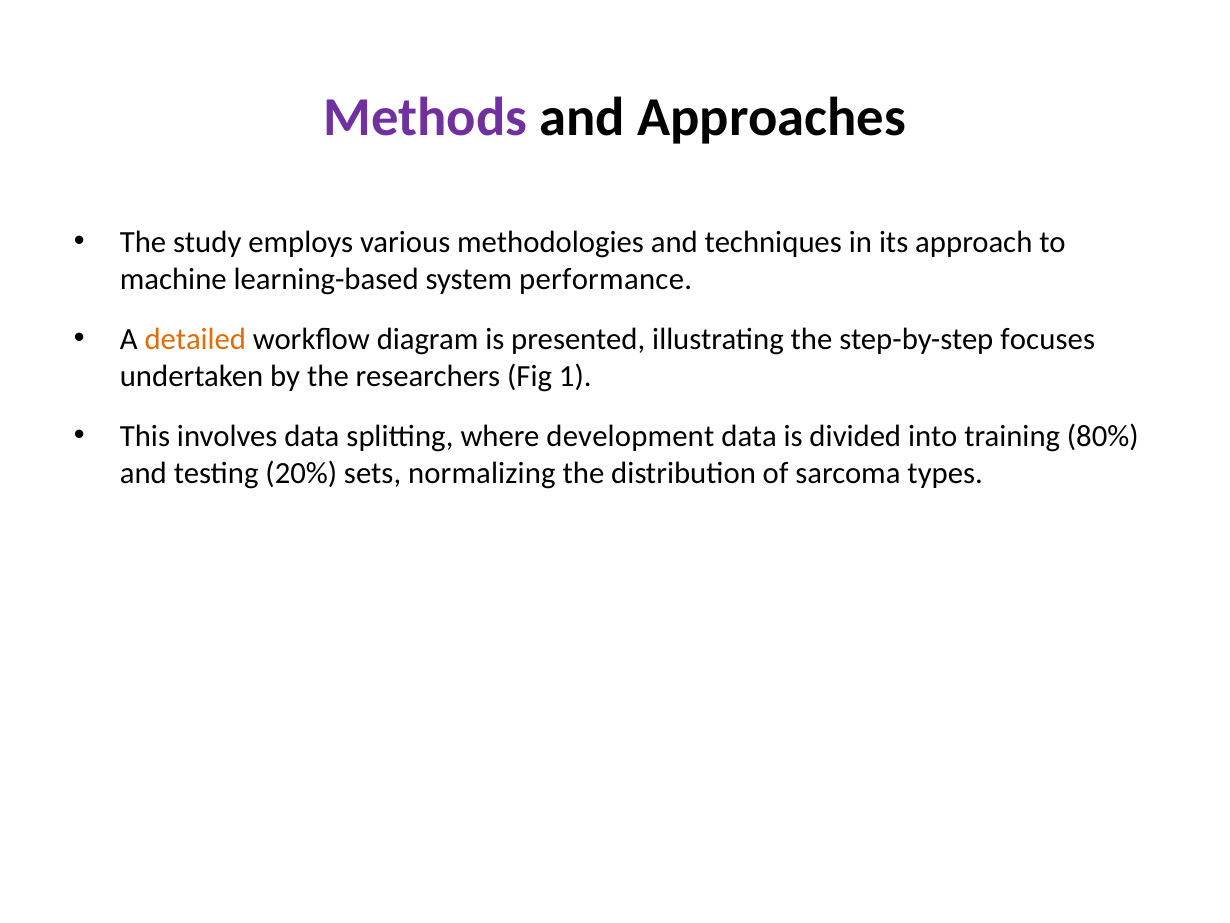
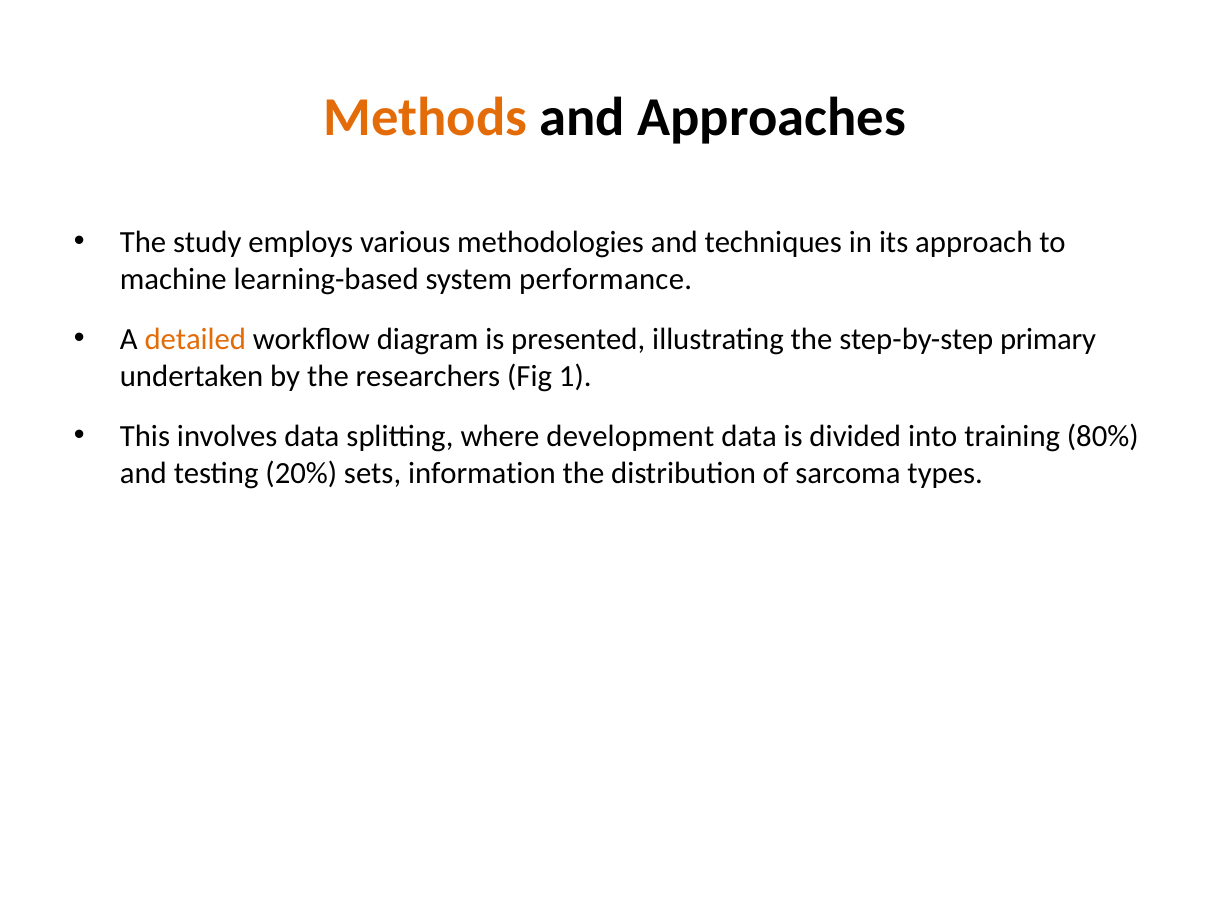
Methods colour: purple -> orange (425, 118)
focuses: focuses -> primary (1048, 339)
normalizing: normalizing -> information (482, 473)
